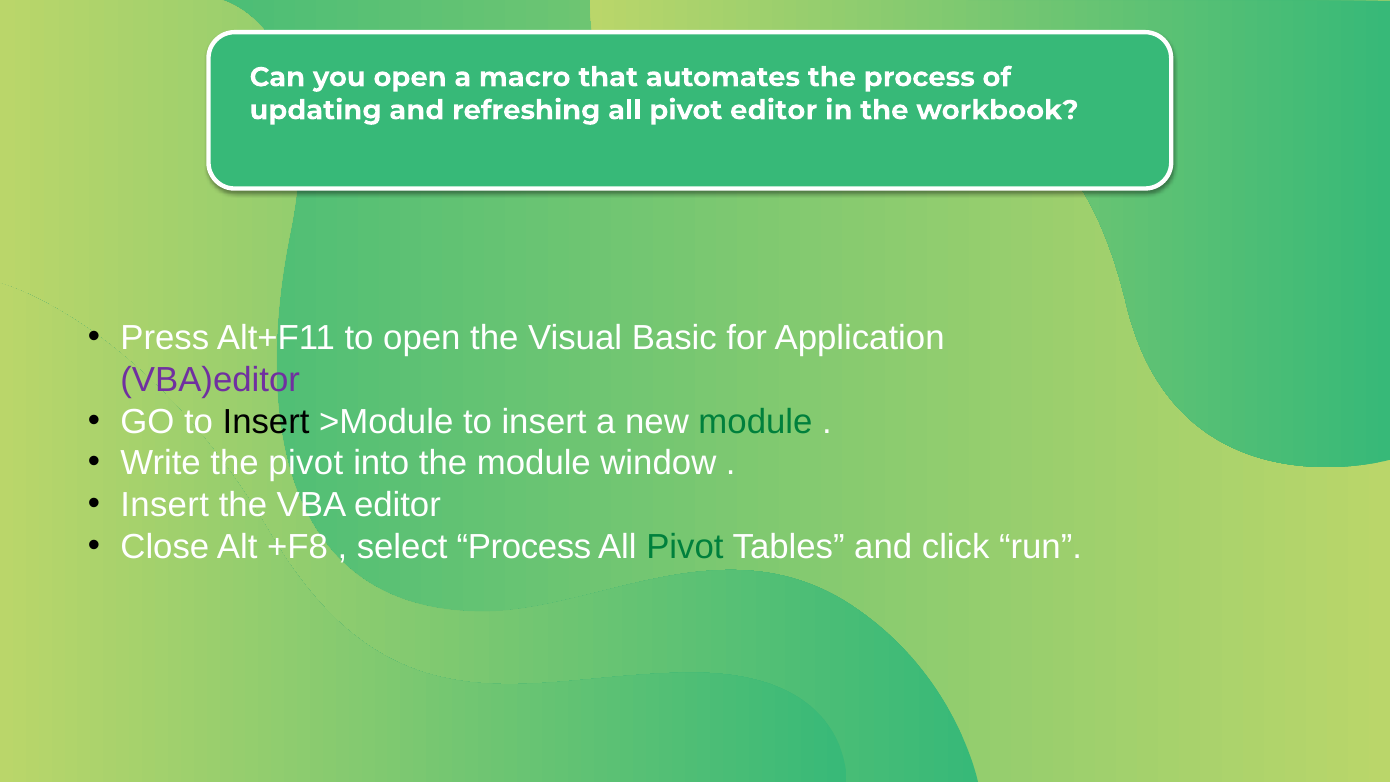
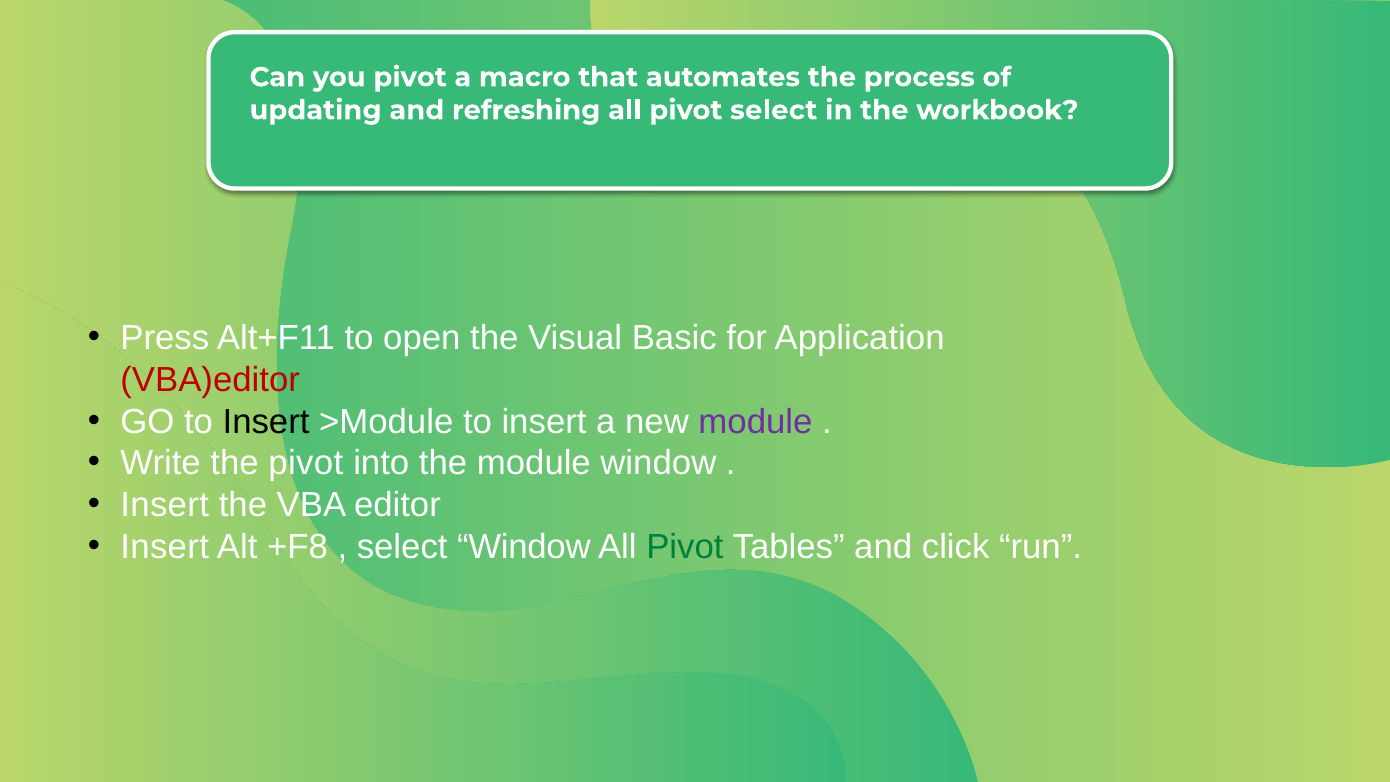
you open: open -> pivot (410, 77)
pivot editor: editor -> select (774, 110)
VBA)editor colour: purple -> red (210, 380)
module colour: green -> purple (755, 421)
Close: Close -> Insert (165, 547)
select Process: Process -> Window (524, 547)
